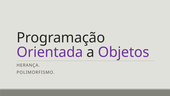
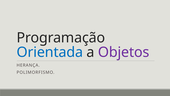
Orientada colour: purple -> blue (50, 52)
